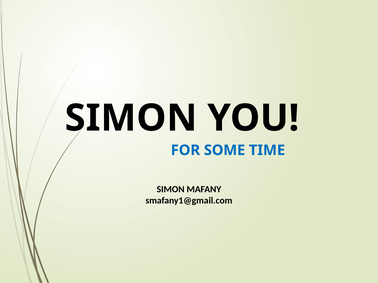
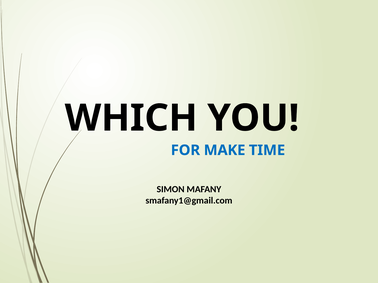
SIMON: SIMON -> WHICH (131, 118)
SOME: SOME -> MAKE (225, 150)
